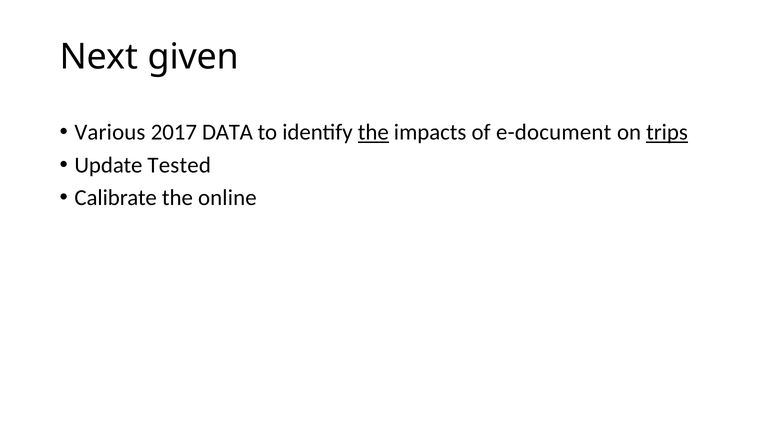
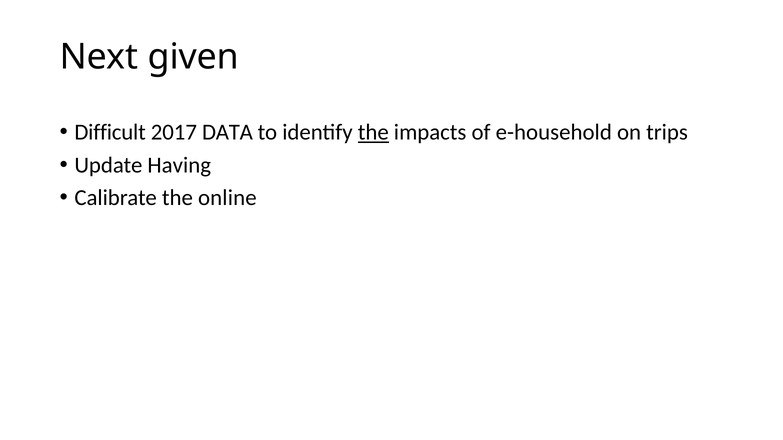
Various: Various -> Difficult (110, 132)
e-document: e-document -> e-household (554, 132)
trips underline: present -> none (667, 132)
Tested: Tested -> Having (179, 165)
